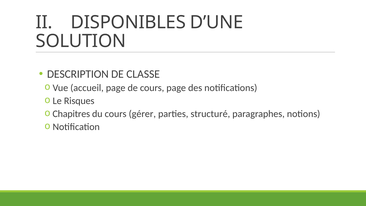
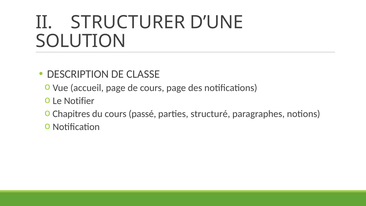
DISPONIBLES: DISPONIBLES -> STRUCTURER (128, 22)
Risques: Risques -> Notifier (79, 101)
gérer: gérer -> passé (142, 114)
